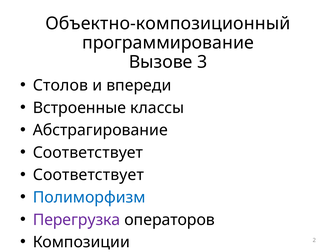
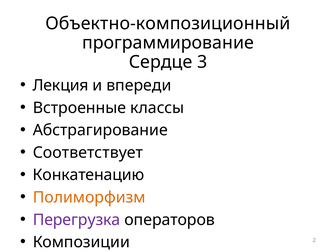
Вызове: Вызове -> Сердце (161, 62)
Столов: Столов -> Лекция (61, 85)
Соответствует: Соответствует -> Конкатенацию (88, 175)
Полиморфизм colour: blue -> orange (89, 197)
